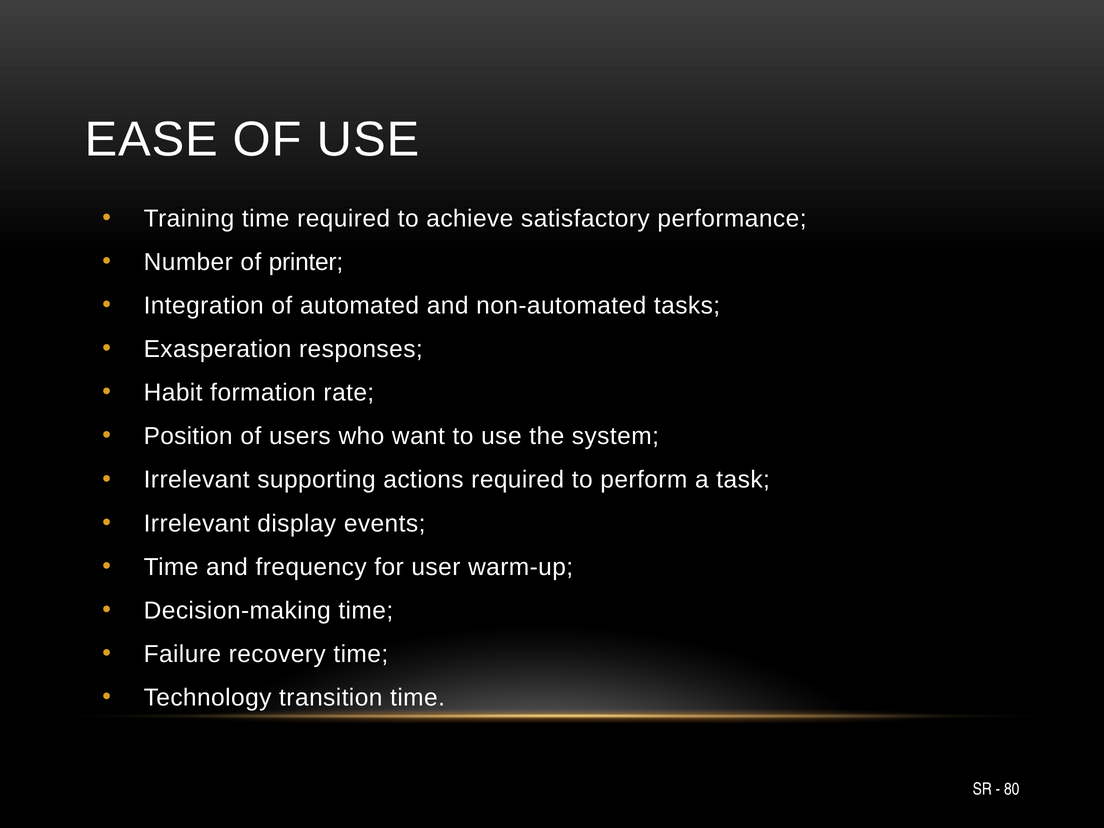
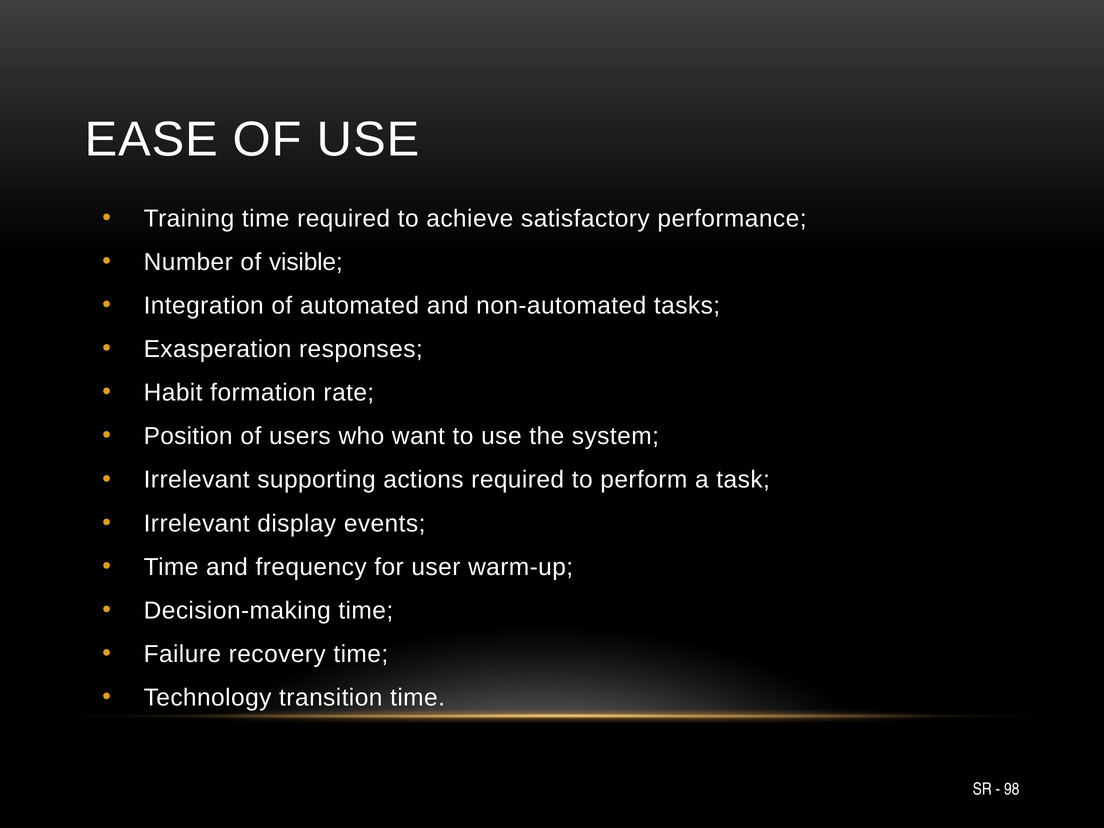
printer: printer -> visible (306, 262)
80: 80 -> 98 (1012, 789)
